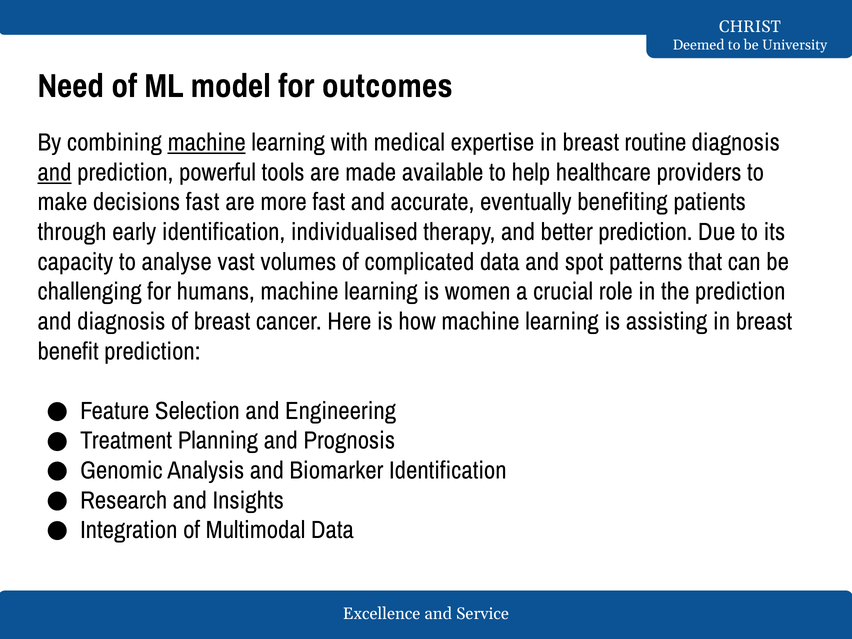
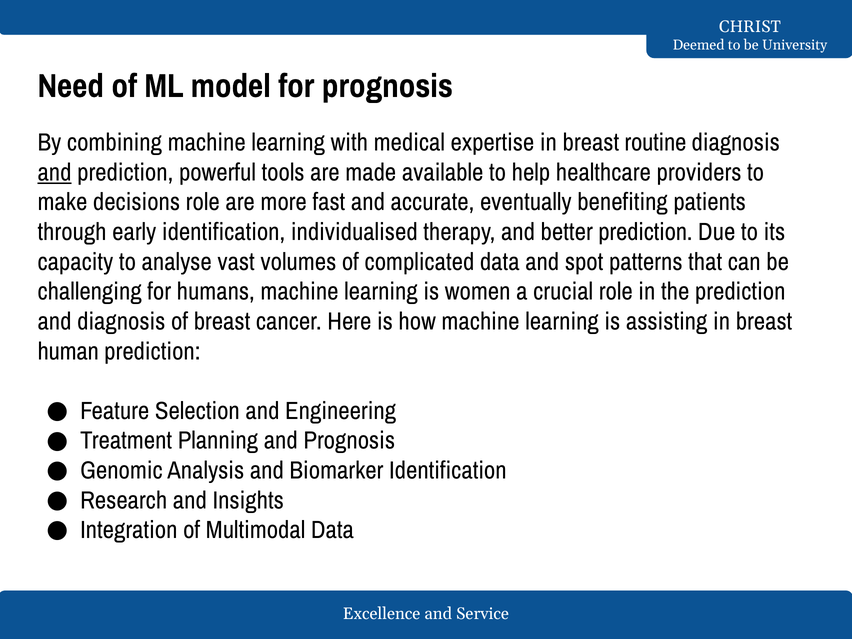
for outcomes: outcomes -> prognosis (387, 86)
machine underline: present -> none (207, 143)
decisions fast: fast -> role (203, 202)
benefit: benefit -> human (68, 351)
